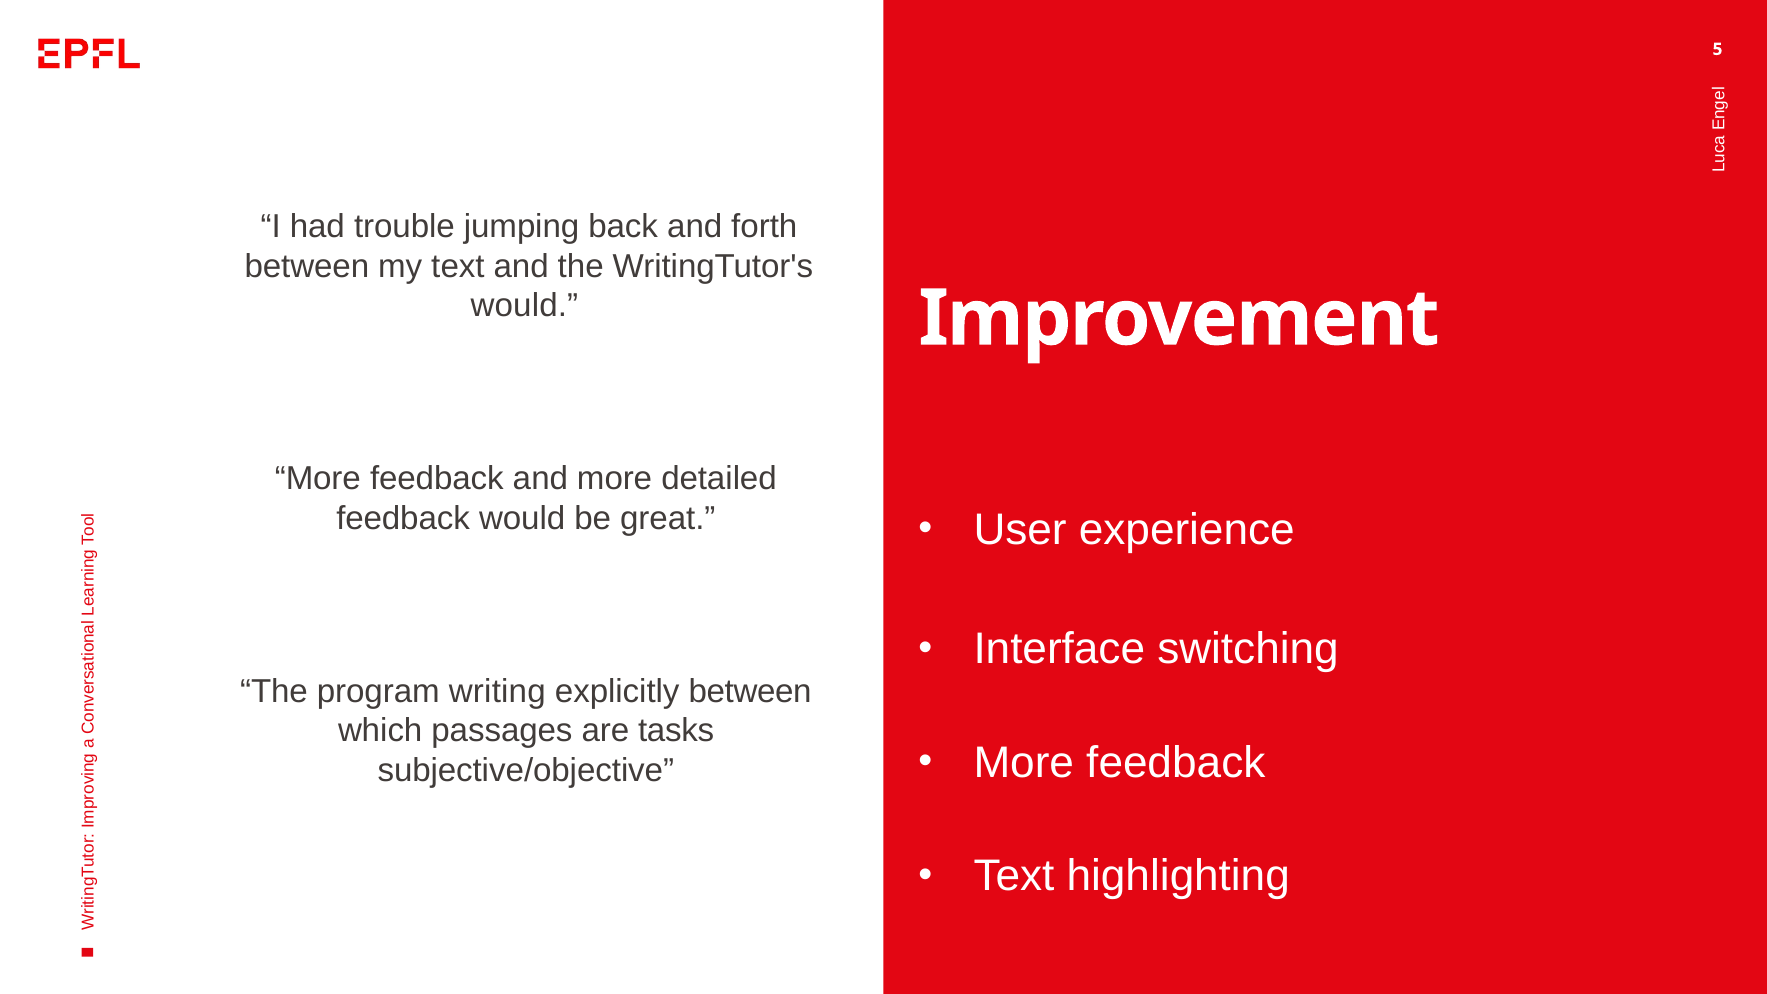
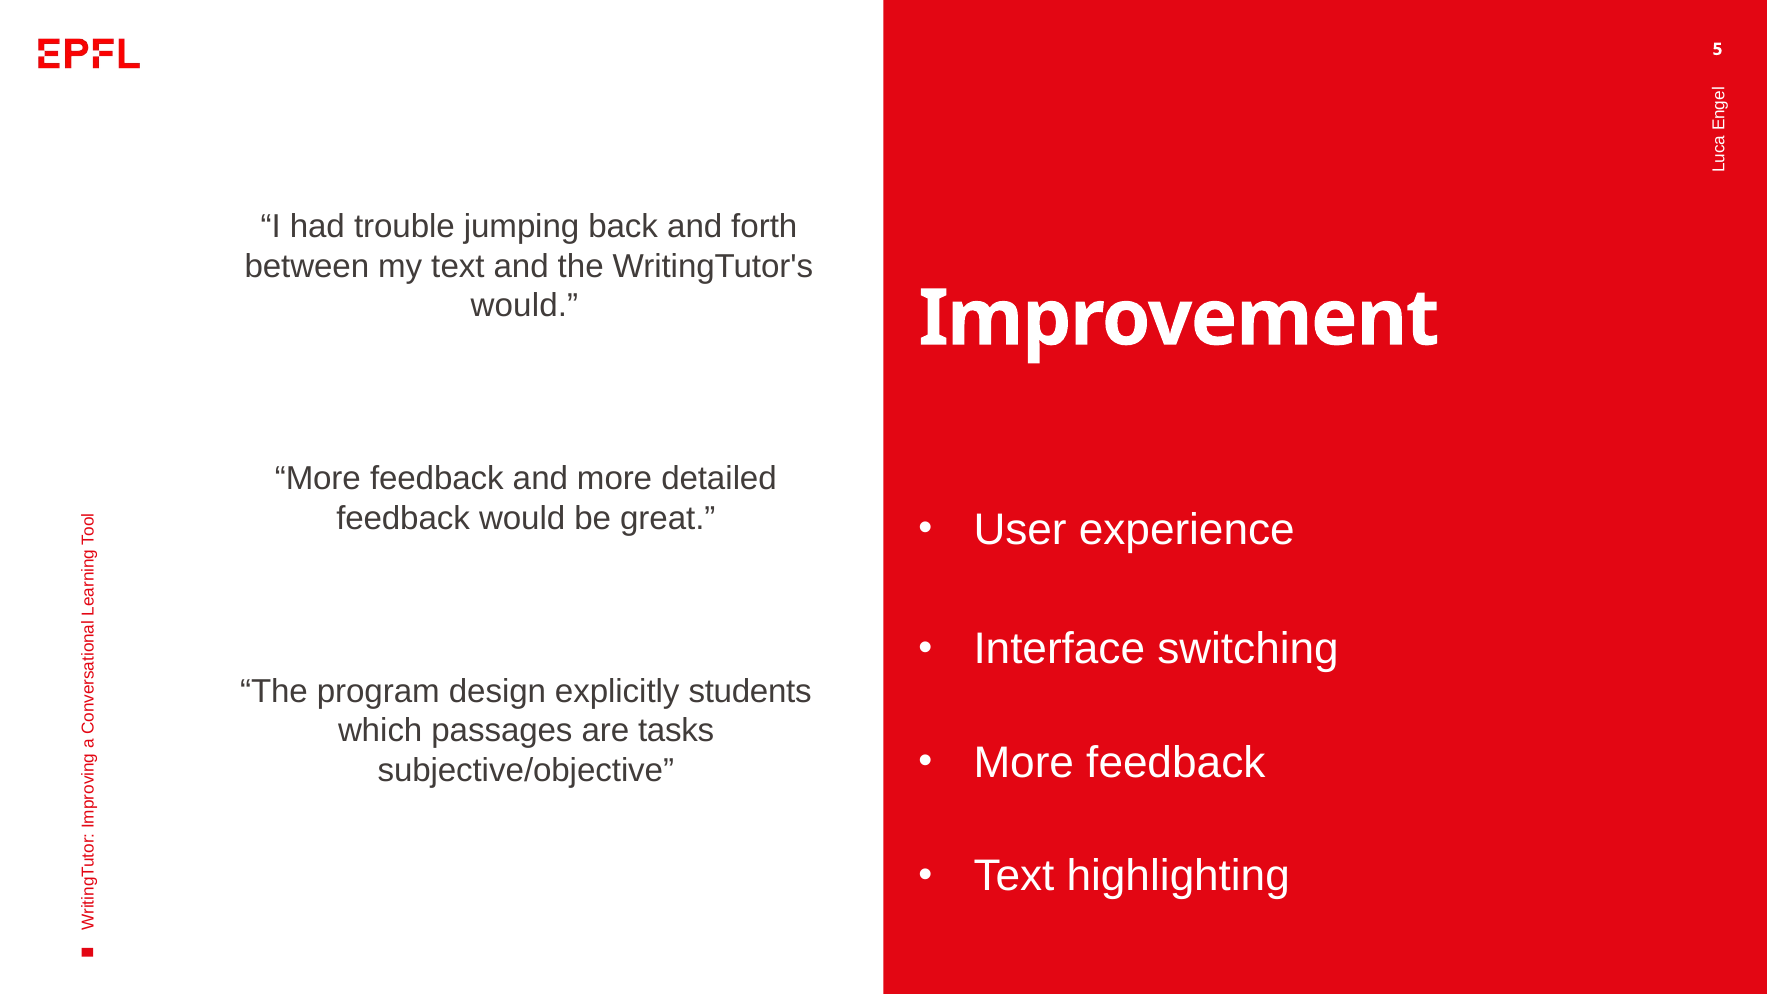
writing: writing -> design (497, 691)
explicitly between: between -> students (750, 691)
